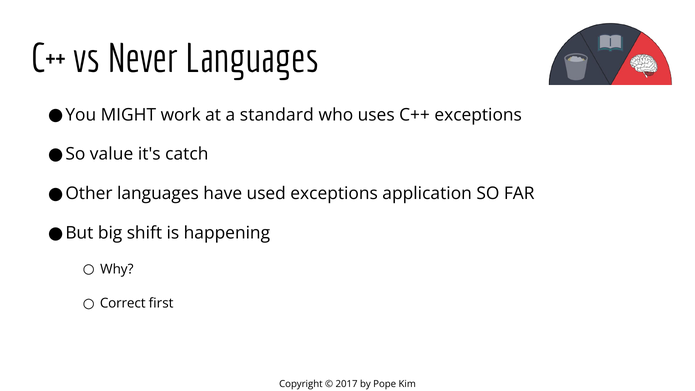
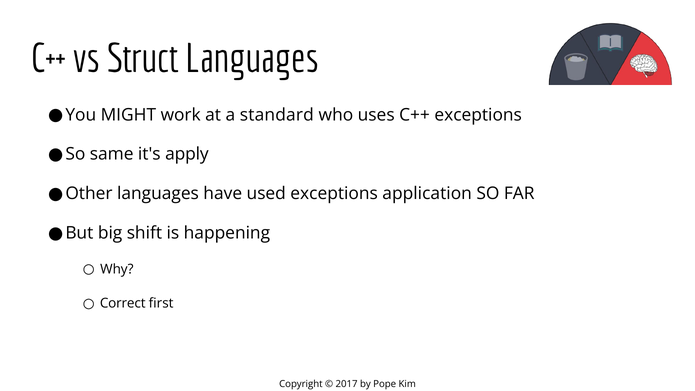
Never: Never -> Struct (143, 59)
value: value -> same (112, 154)
catch: catch -> apply (187, 154)
